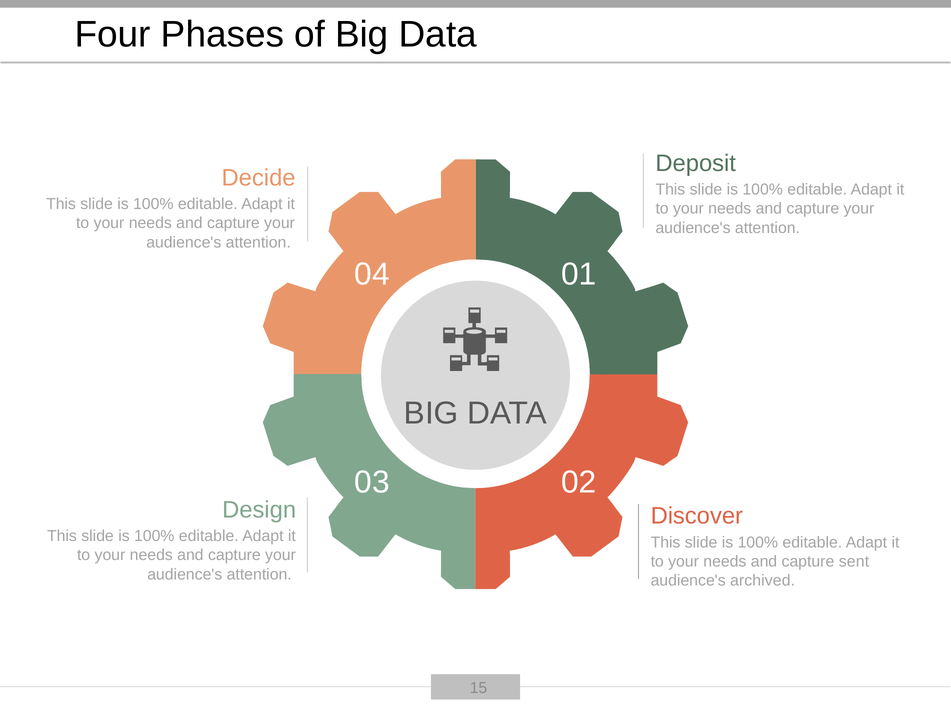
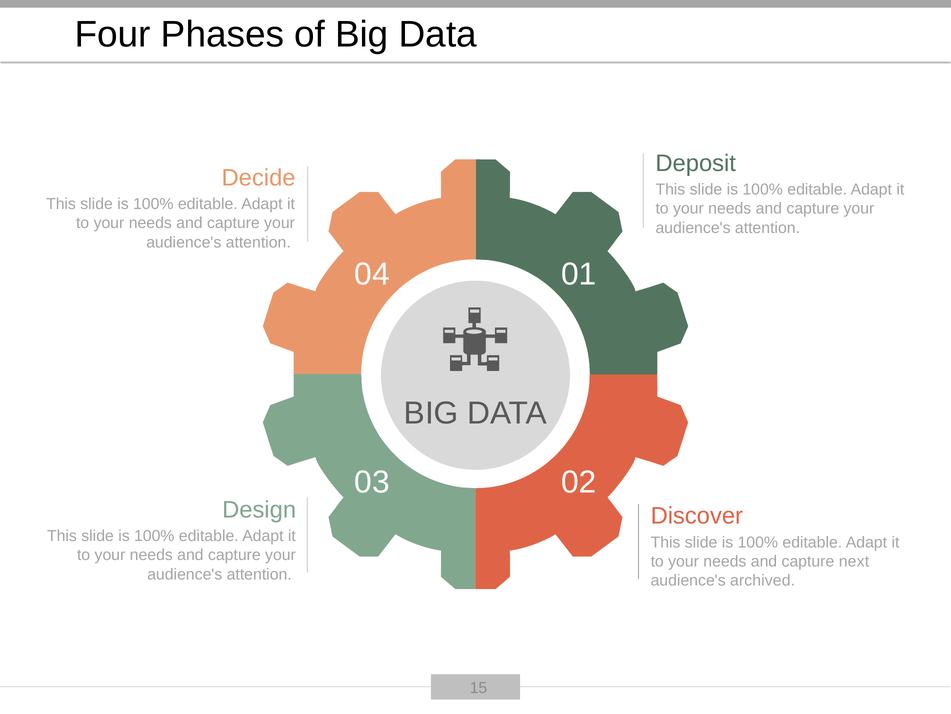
sent: sent -> next (854, 561)
